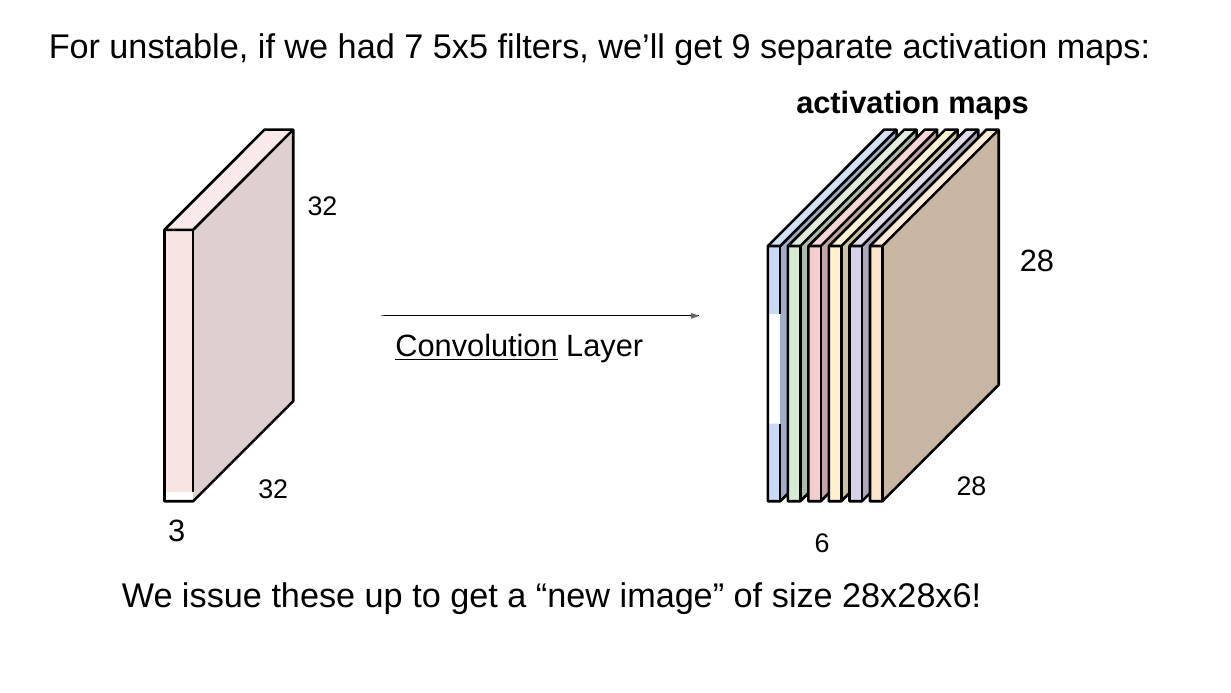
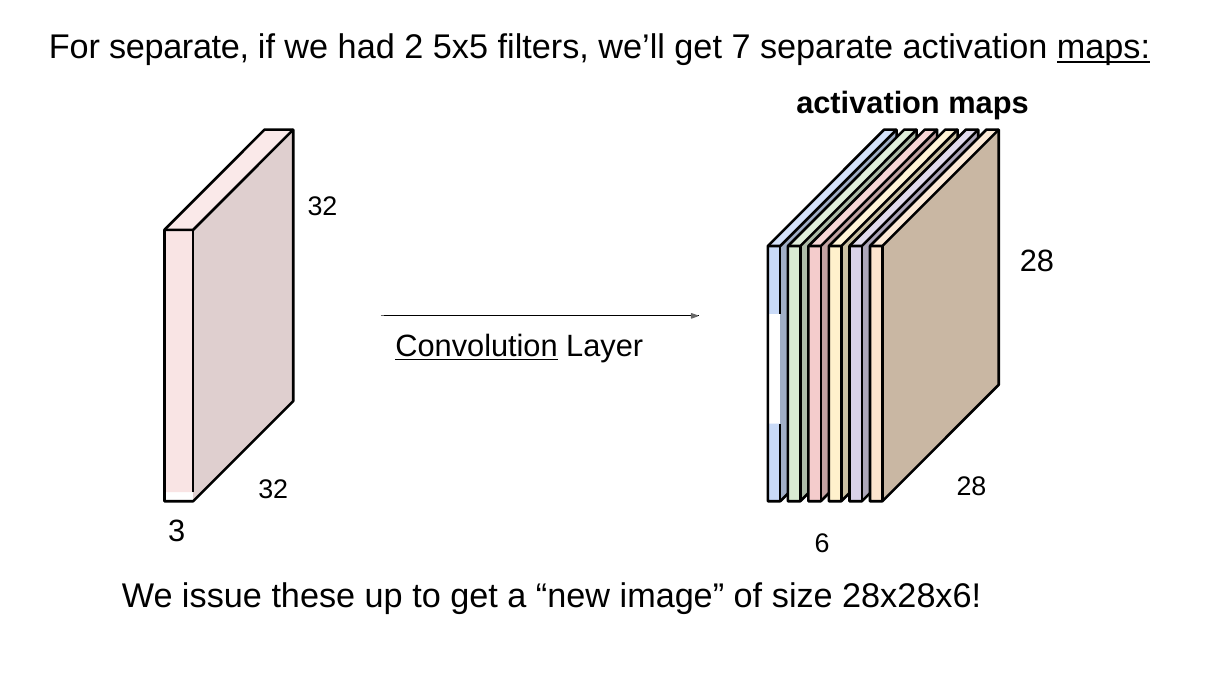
For unstable: unstable -> separate (179, 47)
7: 7 -> 2 (414, 47)
9: 9 -> 7 (741, 47)
maps underline: none -> present (1103, 47)
